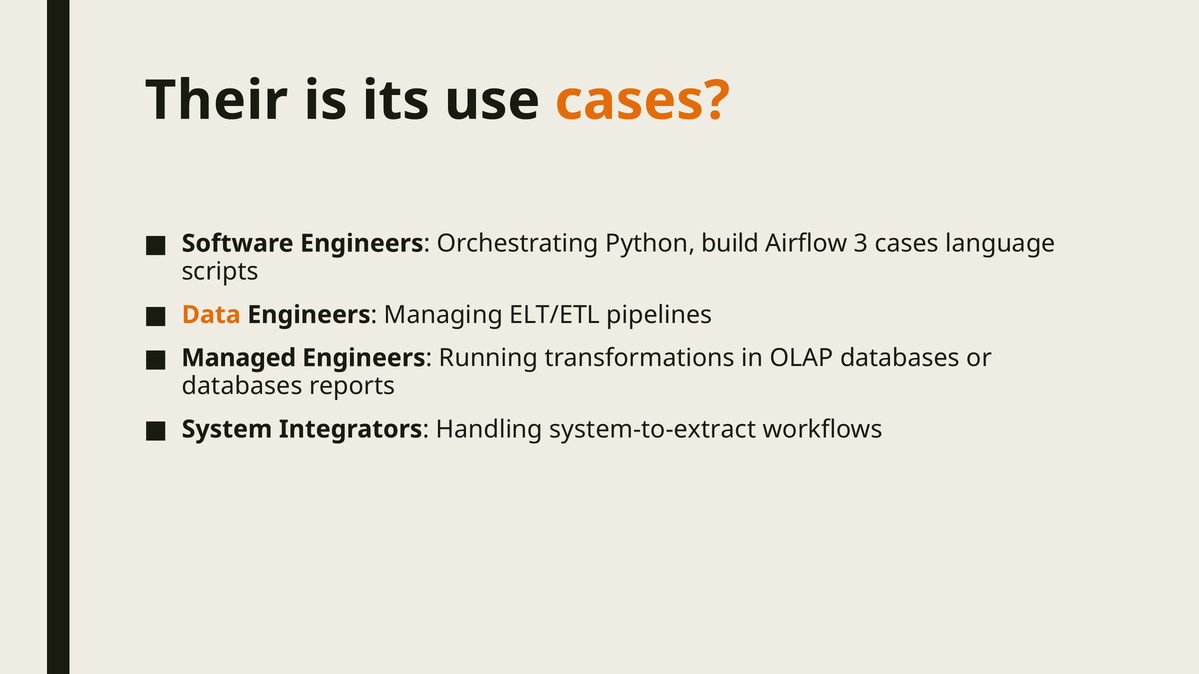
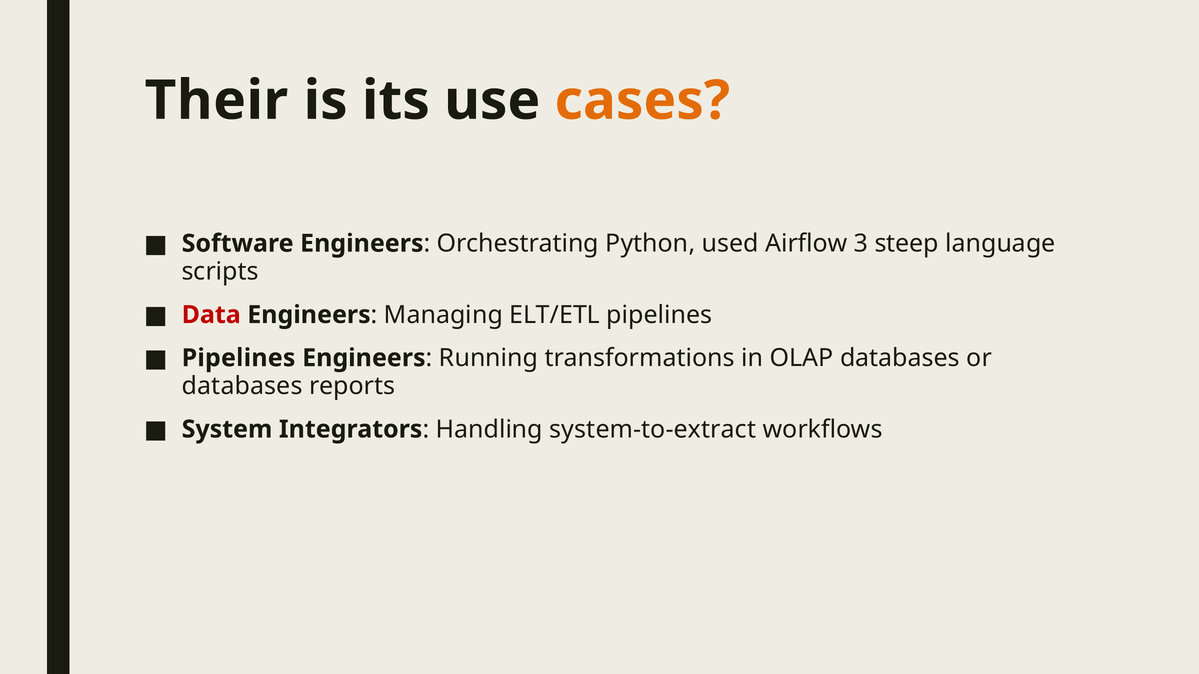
build: build -> used (730, 244)
3 cases: cases -> steep (907, 244)
Data colour: orange -> red (211, 315)
Managed: Managed -> Pipelines (239, 358)
